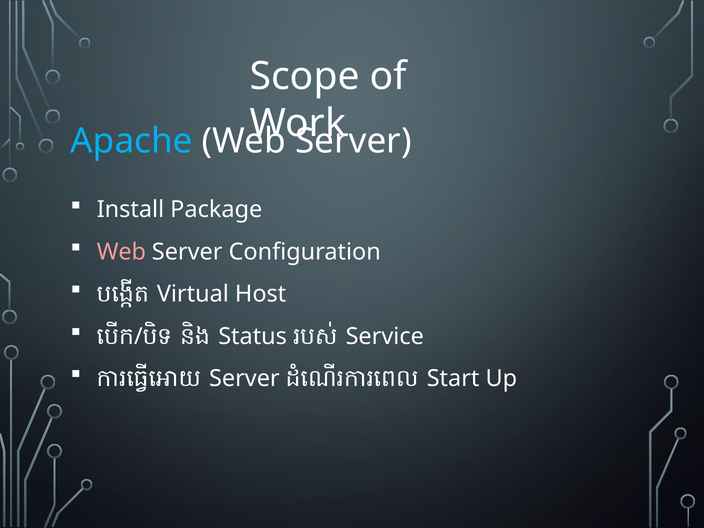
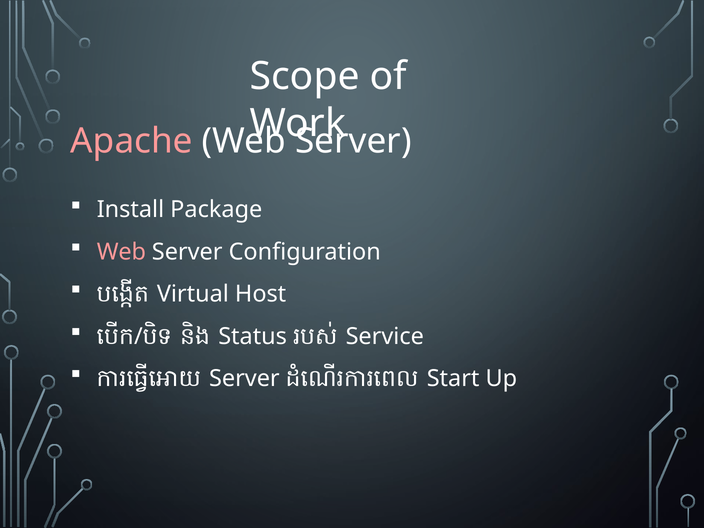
Apache colour: light blue -> pink (132, 141)
